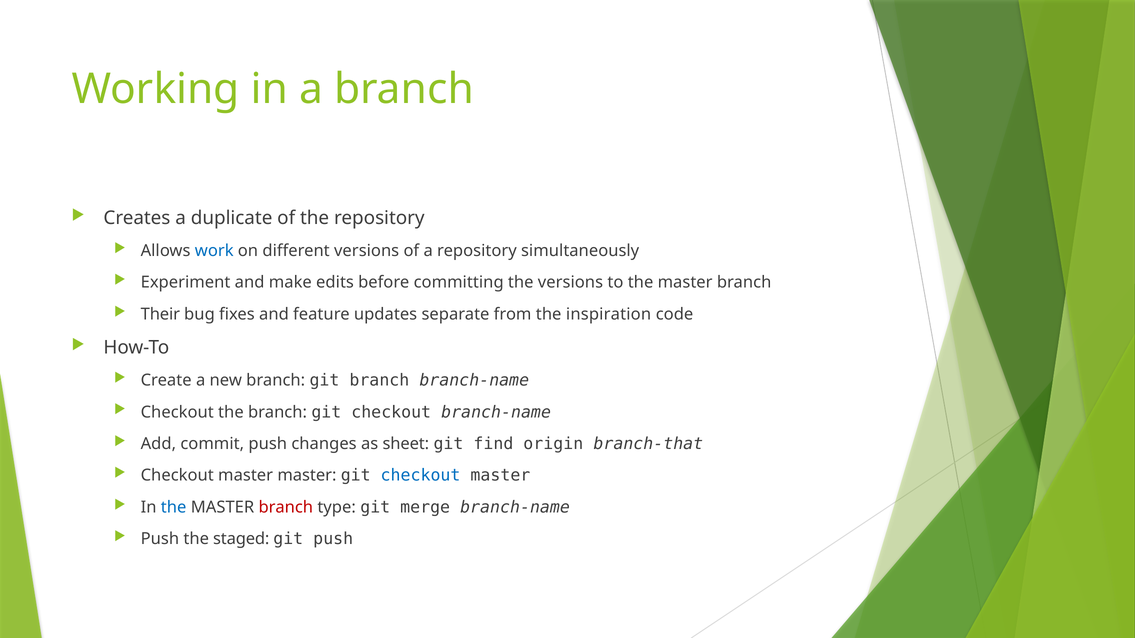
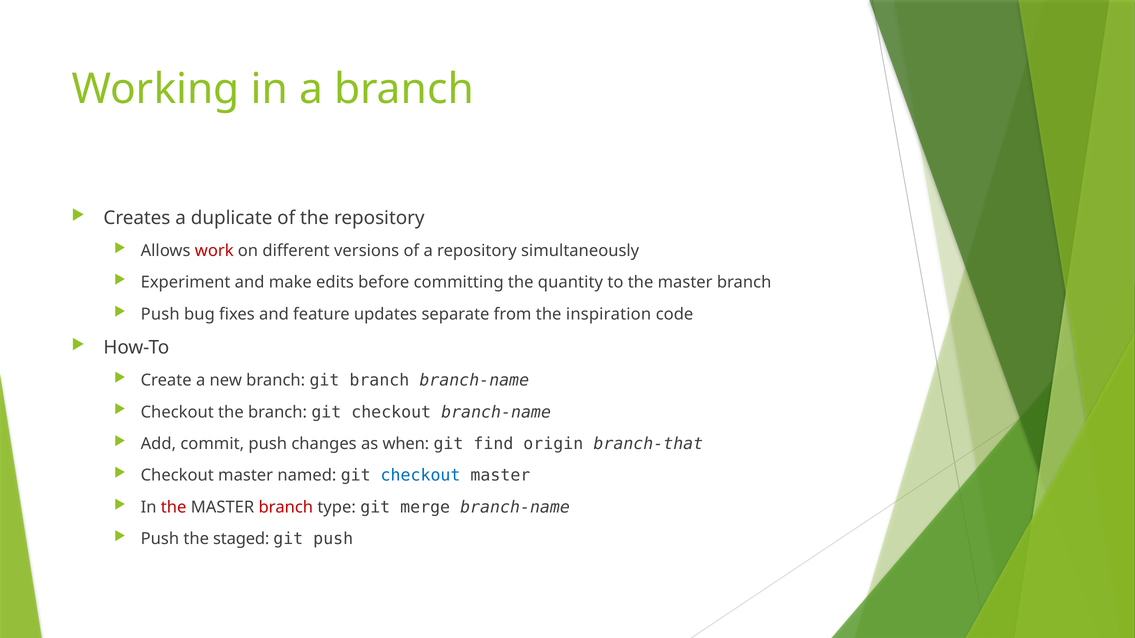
work colour: blue -> red (214, 251)
the versions: versions -> quantity (570, 283)
Their: Their -> Push (160, 314)
sheet: sheet -> when (406, 444)
master master: master -> named (307, 476)
the colour: blue -> red (174, 507)
